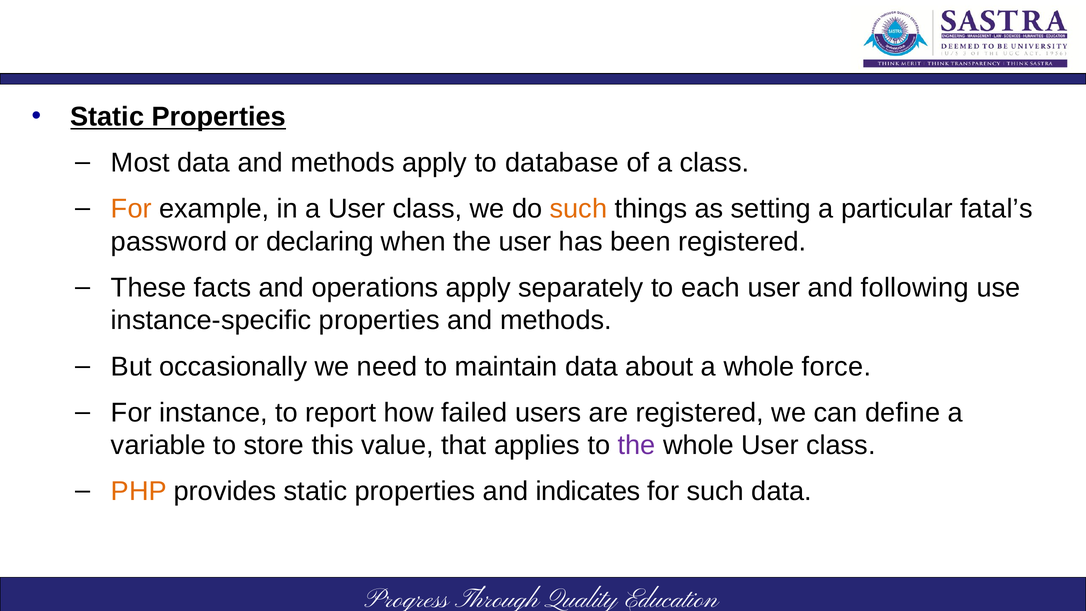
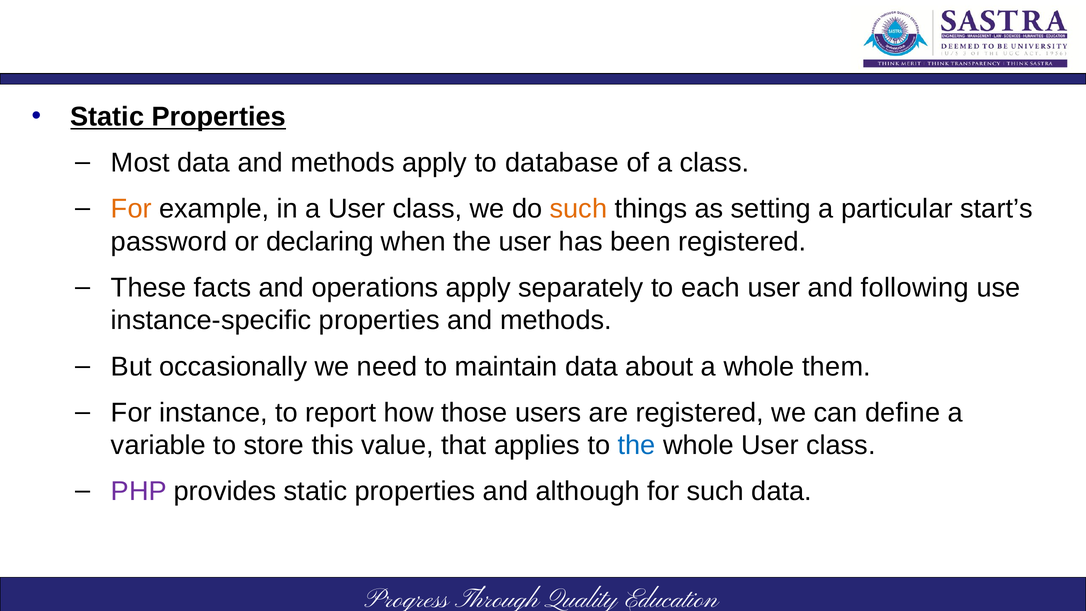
fatal’s: fatal’s -> start’s (997, 209)
force: force -> them (836, 366)
failed: failed -> those (474, 413)
the colour: purple -> blue (637, 445)
PHP colour: orange -> purple (139, 491)
indicates: indicates -> although (588, 491)
